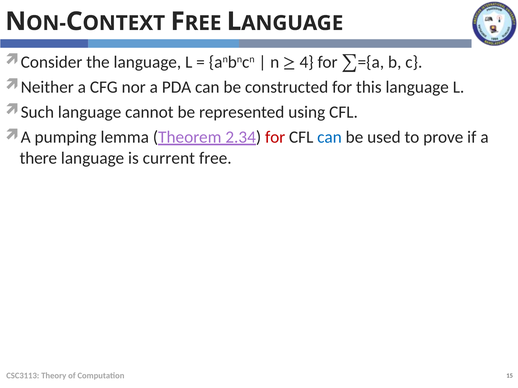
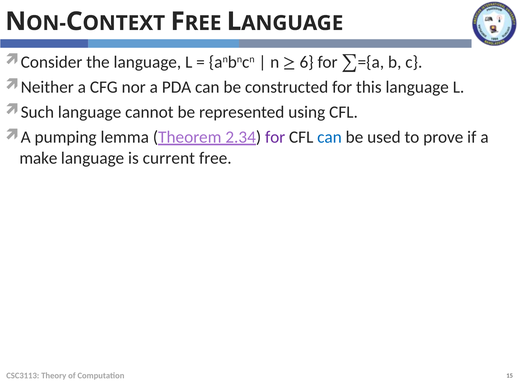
4: 4 -> 6 (307, 62)
for colour: red -> purple (275, 137)
there: there -> make (38, 158)
